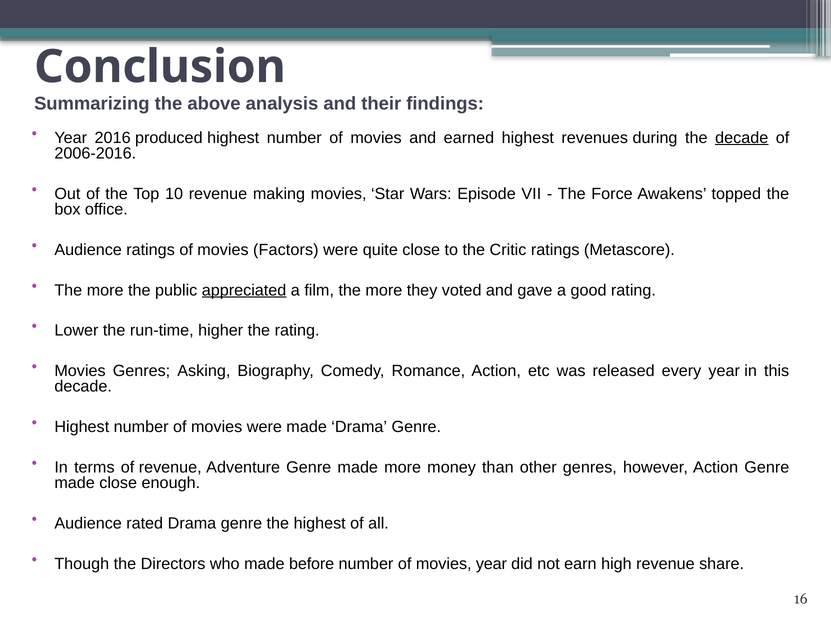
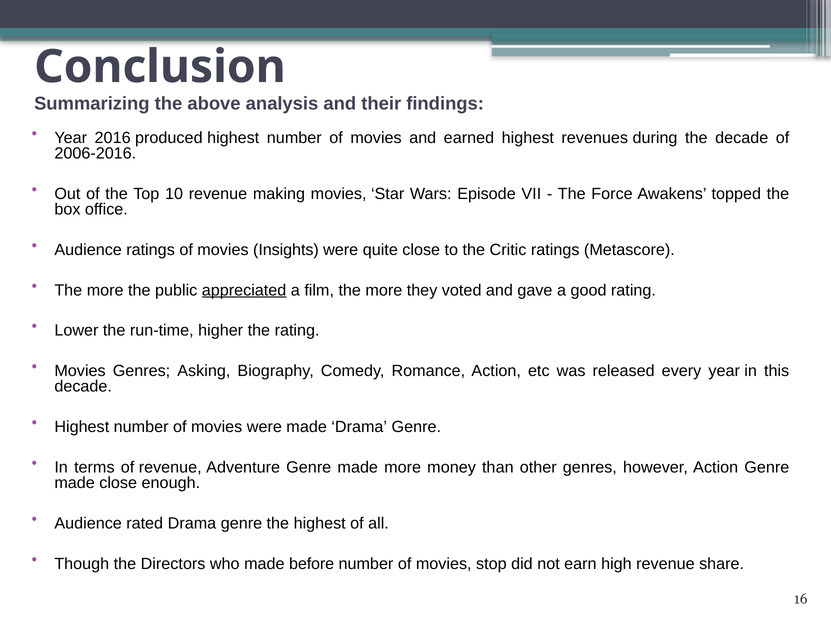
decade underline: present -> none (742, 138)
Factors: Factors -> Insights (286, 249)
movies year: year -> stop (491, 563)
